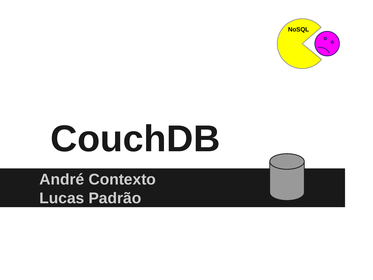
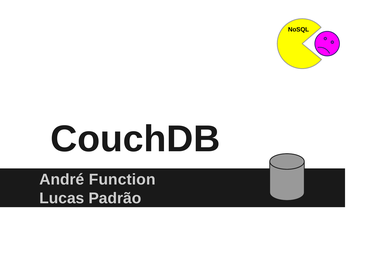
Contexto: Contexto -> Function (122, 179)
